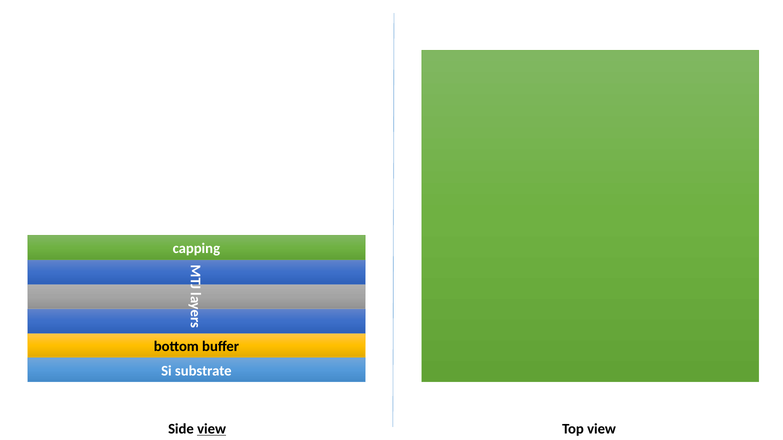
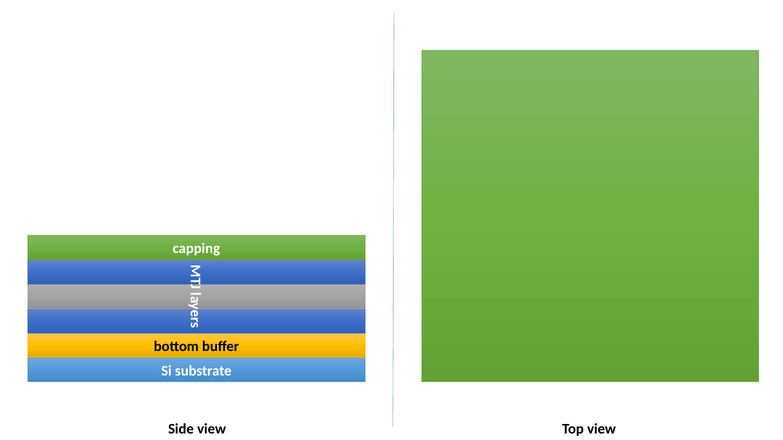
view underline: present -> none (212, 429)
